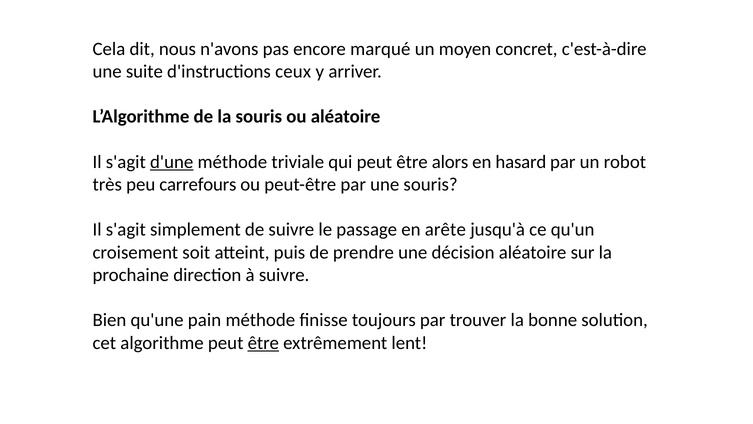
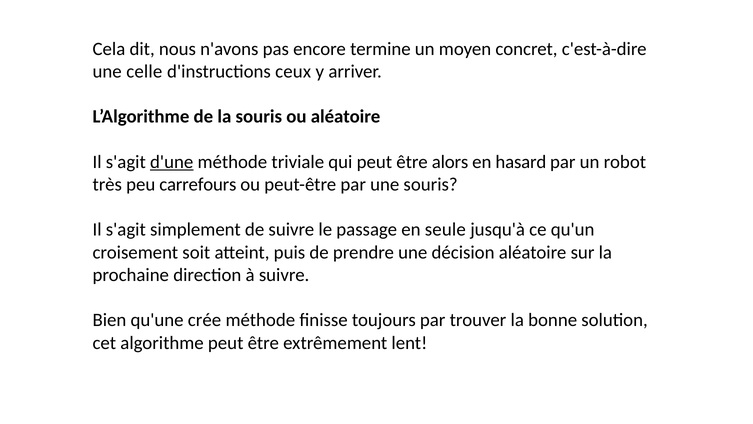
marqué: marqué -> termine (380, 49)
suite: suite -> celle (144, 71)
arête: arête -> seule (445, 230)
pain: pain -> crée (205, 320)
être underline: present -> none (263, 342)
